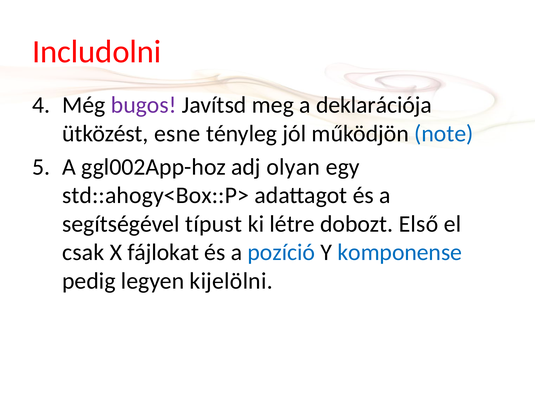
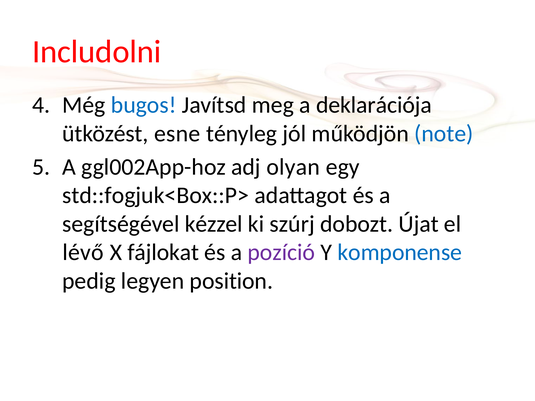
bugos colour: purple -> blue (144, 105)
std::ahogy<Box::P>: std::ahogy<Box::P> -> std::fogjuk<Box::P> (156, 196)
típust: típust -> kézzel (214, 224)
létre: létre -> szúrj (292, 224)
Első: Első -> Újat (419, 224)
csak: csak -> lévő (83, 253)
pozíció colour: blue -> purple (281, 253)
kijelölni: kijelölni -> position (231, 281)
